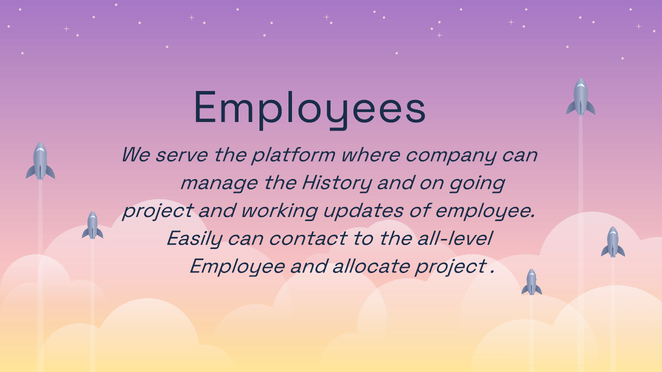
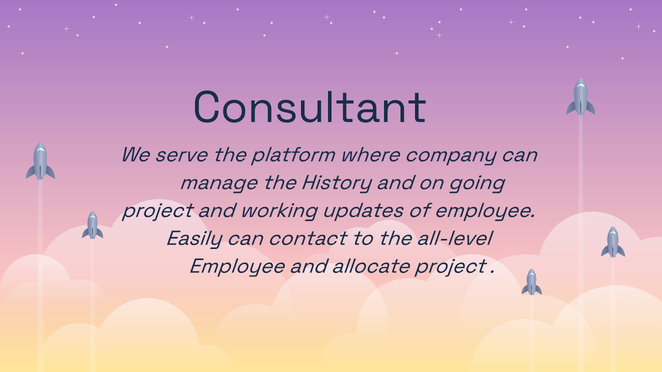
Employees: Employees -> Consultant (310, 108)
